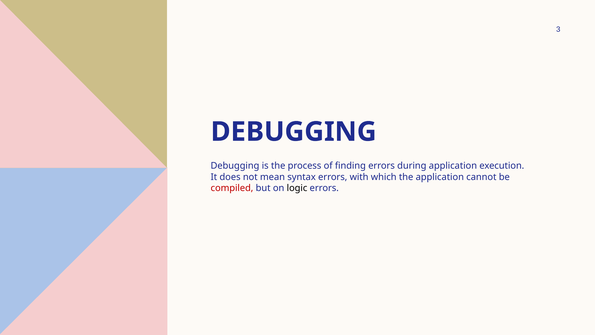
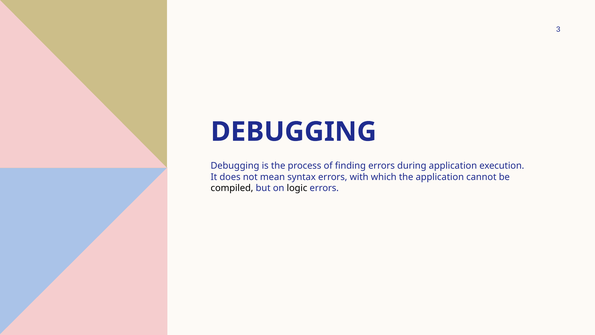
compiled colour: red -> black (232, 188)
